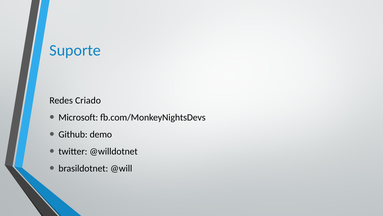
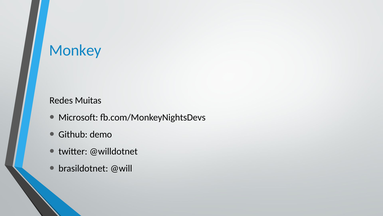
Suporte: Suporte -> Monkey (75, 50)
Criado: Criado -> Muitas (88, 100)
